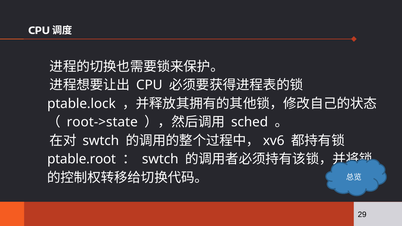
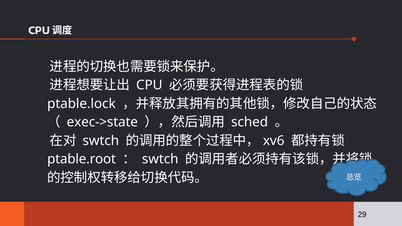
root->state: root->state -> exec->state (102, 122)
